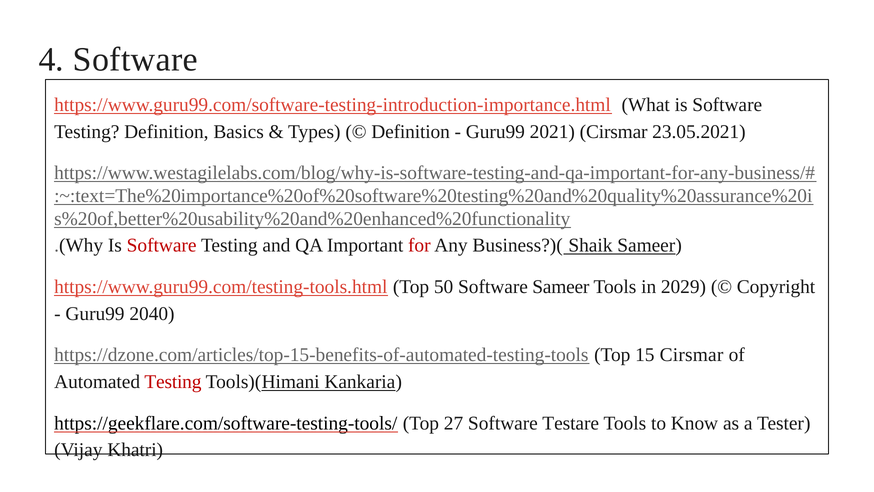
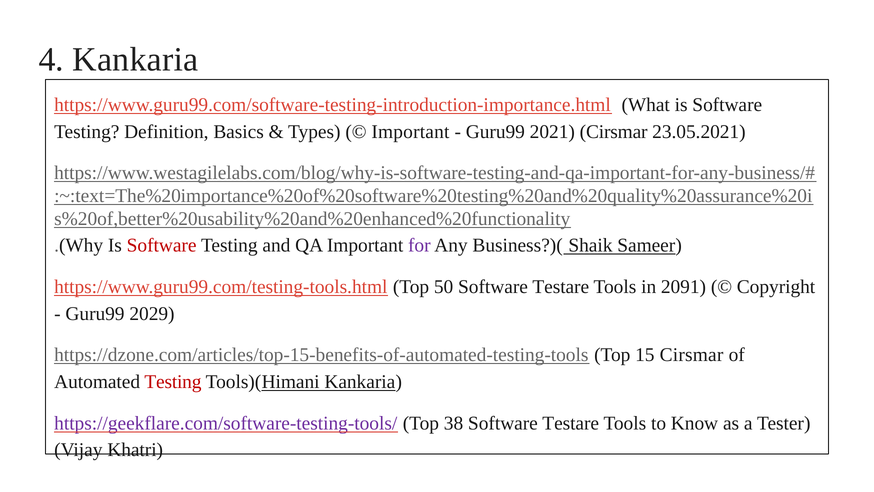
4 Software: Software -> Kankaria (135, 59)
Definition: Definition -> Important (410, 132)
for colour: red -> purple (419, 245)
50 Software Sameer: Sameer -> Testare (561, 287)
2029: 2029 -> 2091 (683, 287)
2040: 2040 -> 2029 (152, 313)
https://geekflare.com/software-testing-tools/ colour: black -> purple (226, 423)
27: 27 -> 38 (454, 423)
